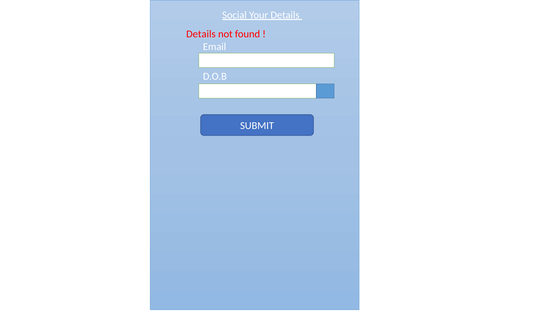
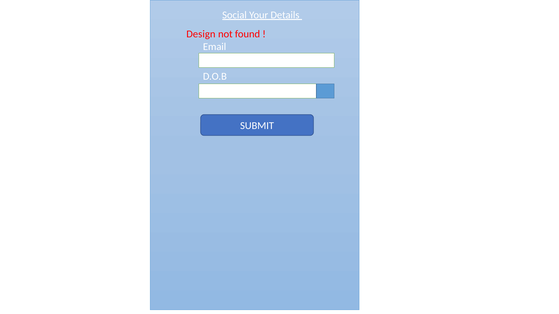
Details: Details -> Design (201, 34)
